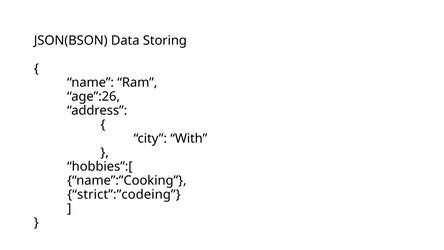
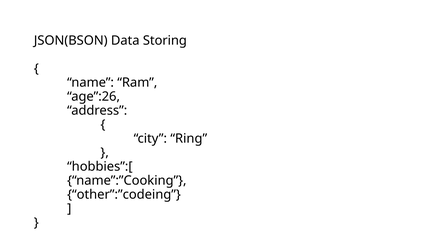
With: With -> Ring (189, 138)
strict”:”codeing: strict”:”codeing -> other”:”codeing (124, 194)
